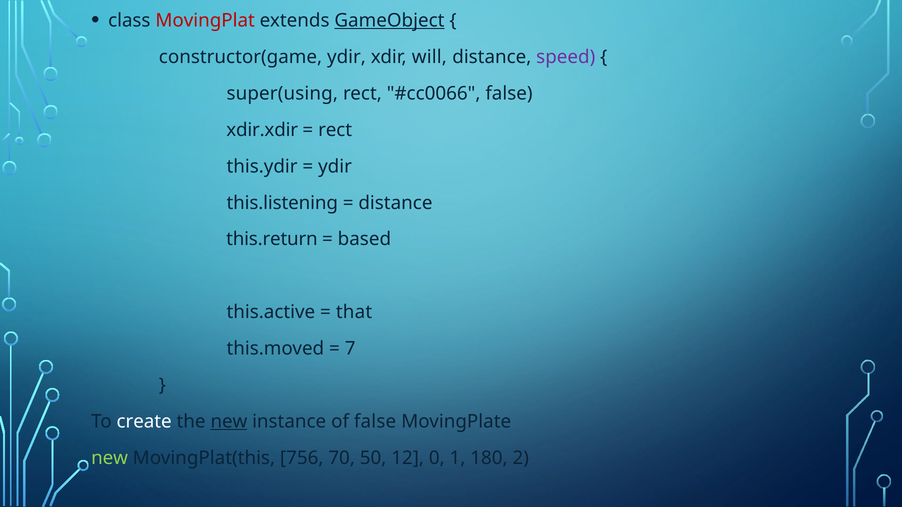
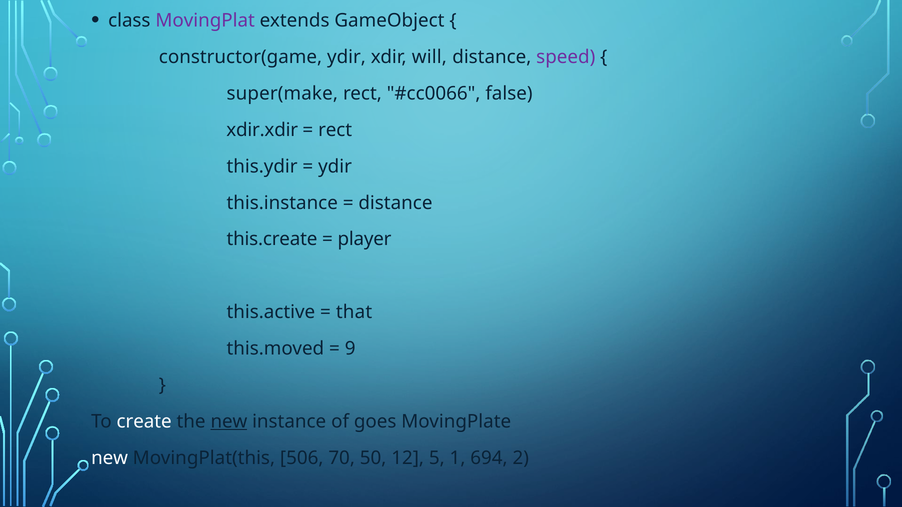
MovingPlat colour: red -> purple (205, 21)
GameObject underline: present -> none (389, 21)
super(using: super(using -> super(make (282, 93)
this.listening: this.listening -> this.instance (282, 203)
this.return: this.return -> this.create (272, 239)
based: based -> player (365, 239)
7: 7 -> 9 (350, 349)
of false: false -> goes (375, 422)
new colour: light green -> white (110, 458)
756: 756 -> 506 (302, 458)
0: 0 -> 5 (437, 458)
180: 180 -> 694 (489, 458)
